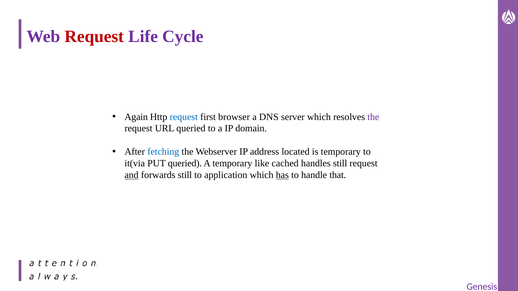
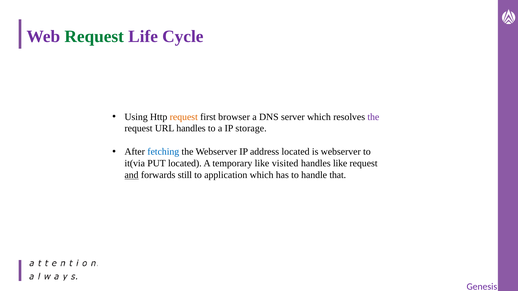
Request colour: red -> green (94, 36)
Again: Again -> Using (136, 117)
request colour: blue -> orange (184, 117)
URL queried: queried -> handles (191, 129)
domain: domain -> storage (251, 129)
is temporary: temporary -> webserver (341, 152)
PUT queried: queried -> located (185, 164)
cached: cached -> visited (285, 164)
handles still: still -> like (340, 164)
has underline: present -> none (282, 175)
